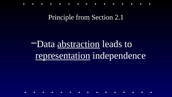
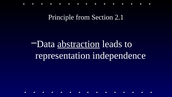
representation underline: present -> none (63, 56)
